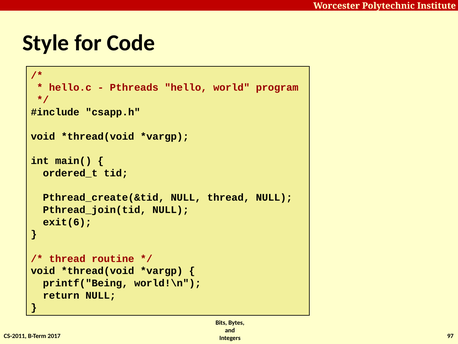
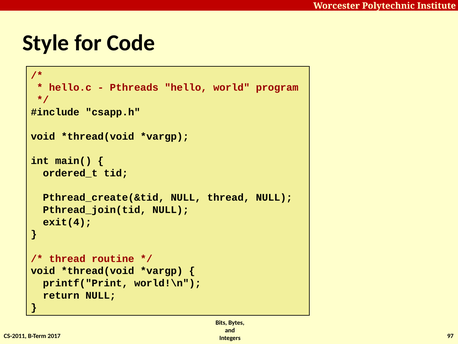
exit(6: exit(6 -> exit(4 (67, 222)
printf("Being: printf("Being -> printf("Print (86, 283)
